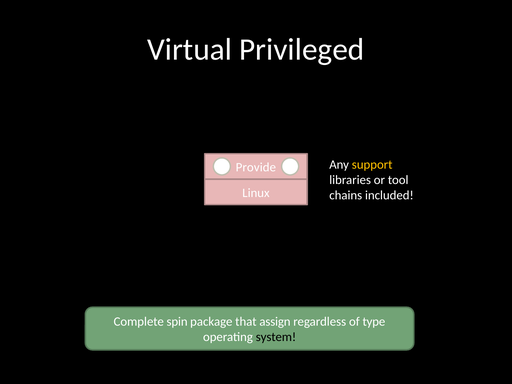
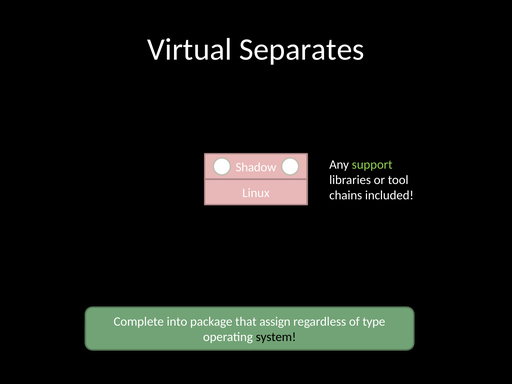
Privileged: Privileged -> Separates (302, 50)
Provide: Provide -> Shadow (256, 167)
support colour: yellow -> light green (372, 165)
spin: spin -> into (177, 322)
